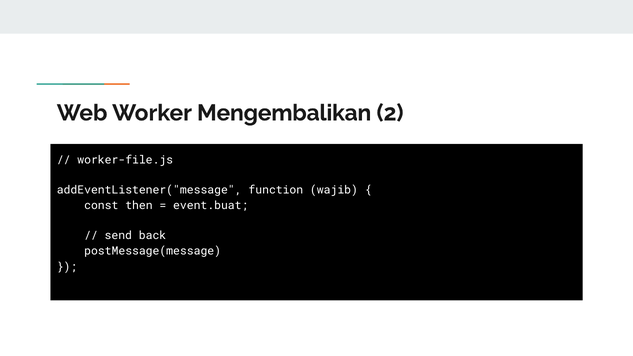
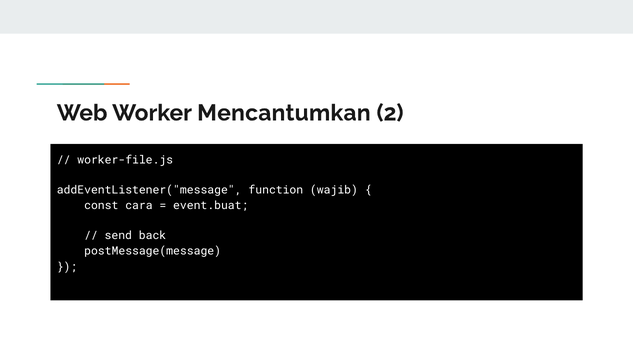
Mengembalikan: Mengembalikan -> Mencantumkan (284, 113)
then: then -> cara (139, 206)
